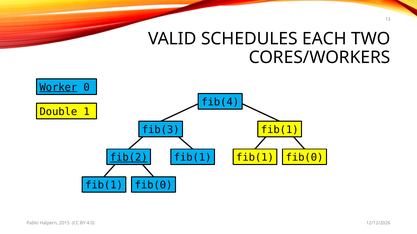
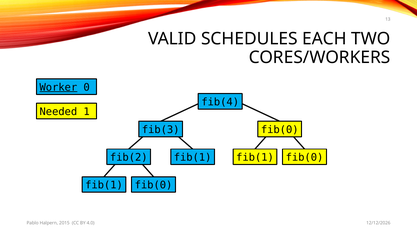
Double: Double -> Needed (58, 112)
fib(1: fib(1 -> fib(0 (280, 130)
fib(2 underline: present -> none (129, 158)
